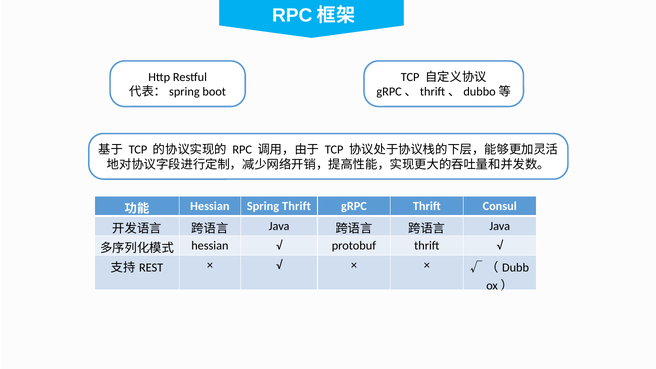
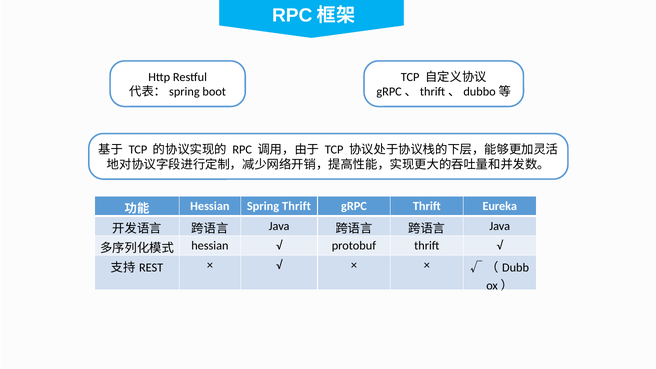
Consul: Consul -> Eureka (500, 206)
